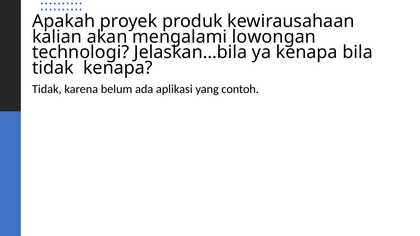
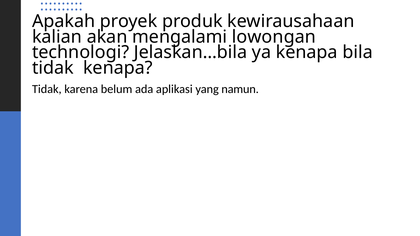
contoh: contoh -> namun (240, 89)
